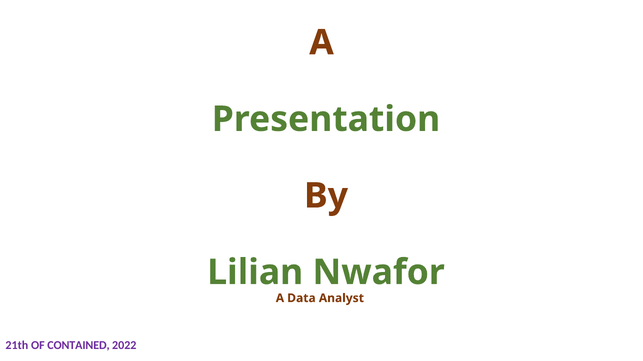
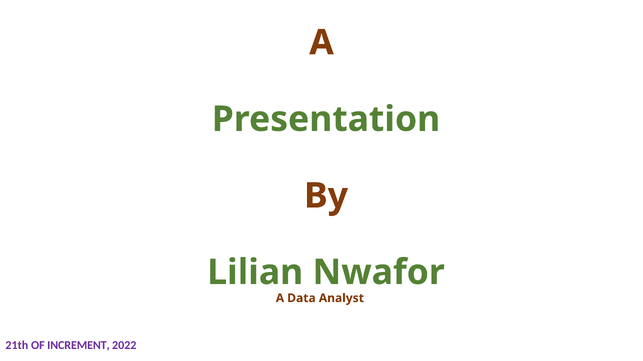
CONTAINED: CONTAINED -> INCREMENT (78, 346)
